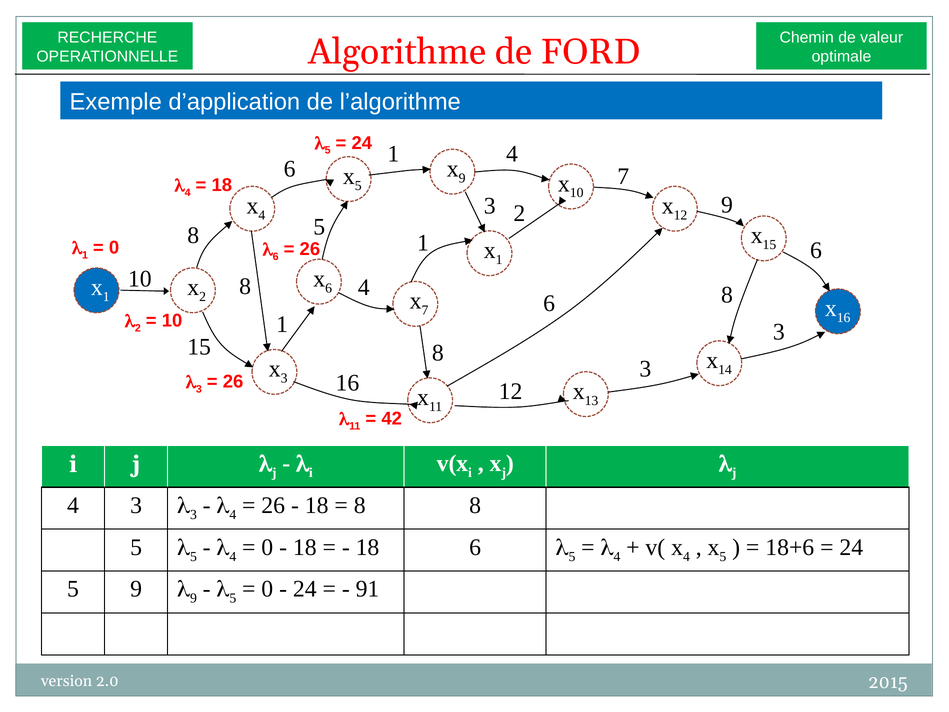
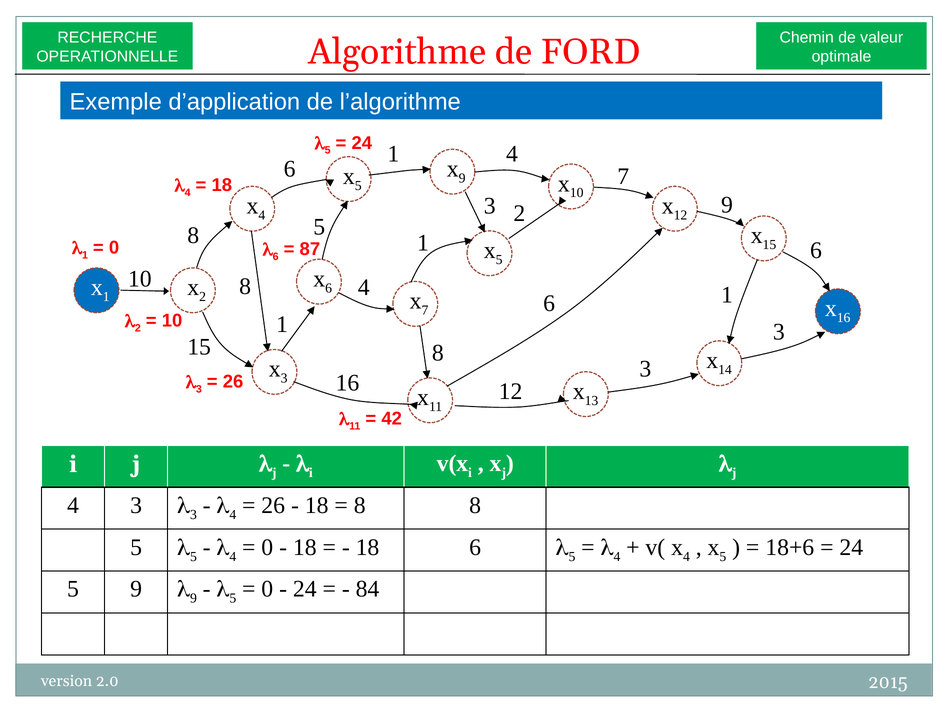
1: 1 -> 5 (499, 260)
26: 26 -> 87 (310, 249)
6 8: 8 -> 1 (727, 295)
91: 91 -> 84 (367, 589)
